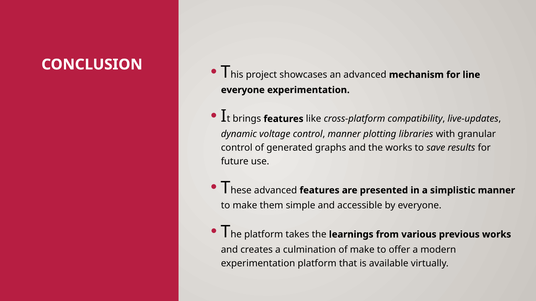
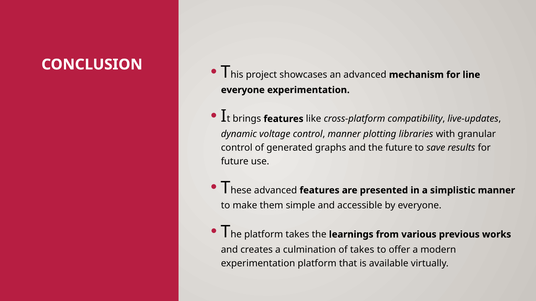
the works: works -> future (399, 148)
of make: make -> takes (362, 250)
